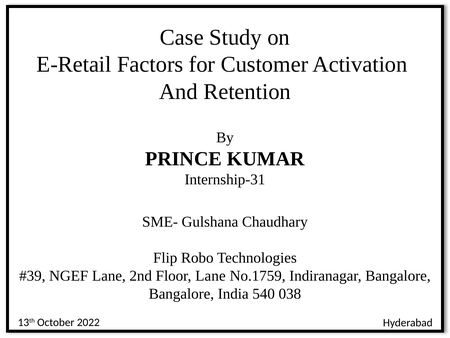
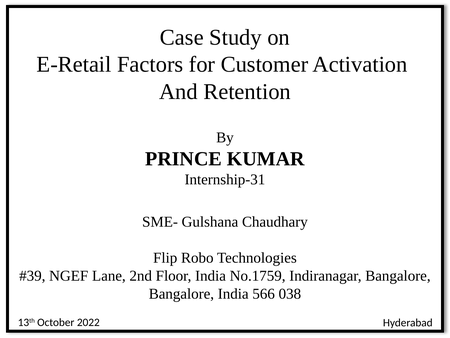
Floor Lane: Lane -> India (211, 275)
540: 540 -> 566 (264, 293)
